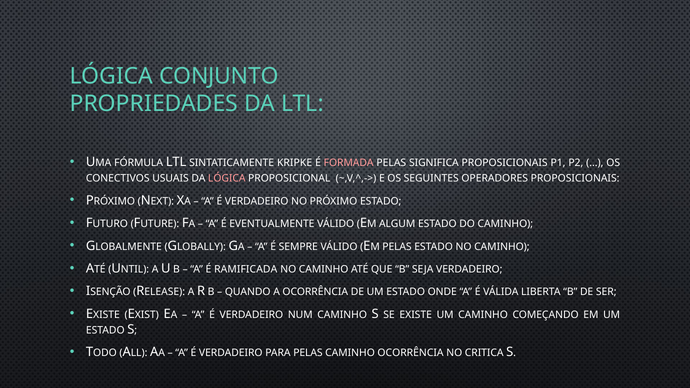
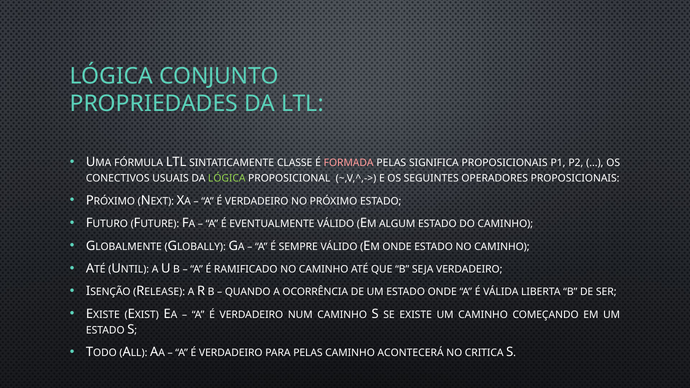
KRIPKE: KRIPKE -> CLASSE (295, 163)
LÓGICA colour: pink -> light green (227, 179)
PELAS: PELAS -> ONDE (397, 247)
RAMIFICADA: RAMIFICADA -> RAMIFICADO (246, 269)
CAMINHO OCORRÊNCIA: OCORRÊNCIA -> ACONTECERÁ (411, 353)
